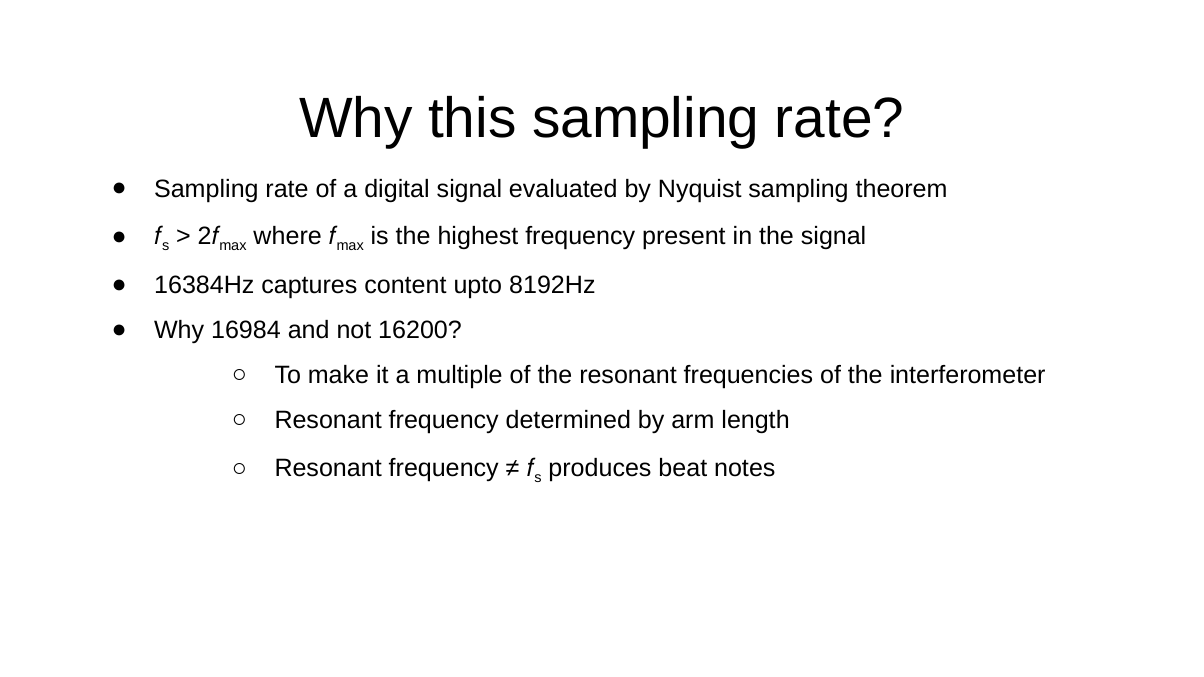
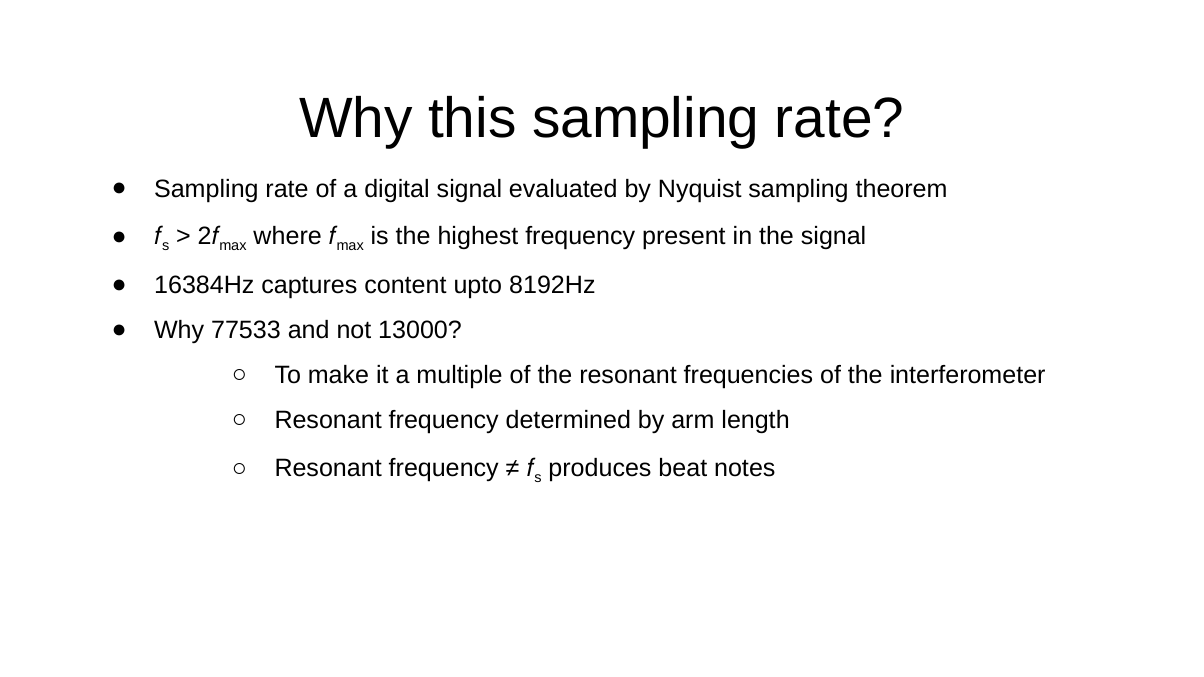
16984: 16984 -> 77533 (246, 331)
16200: 16200 -> 13000 (420, 331)
